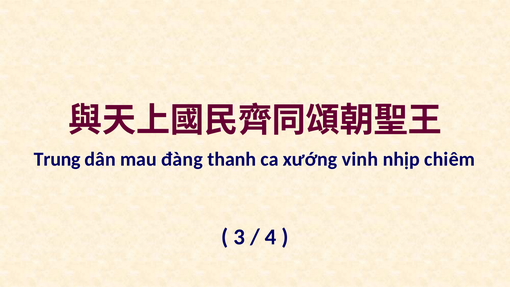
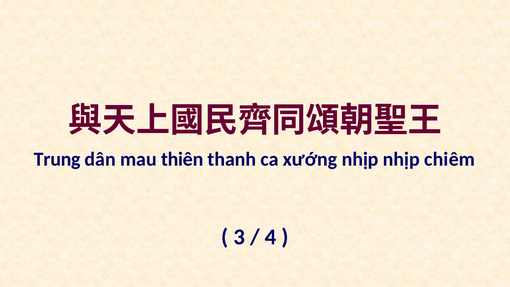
đàng: đàng -> thiên (182, 159)
xướng vinh: vinh -> nhịp (360, 159)
